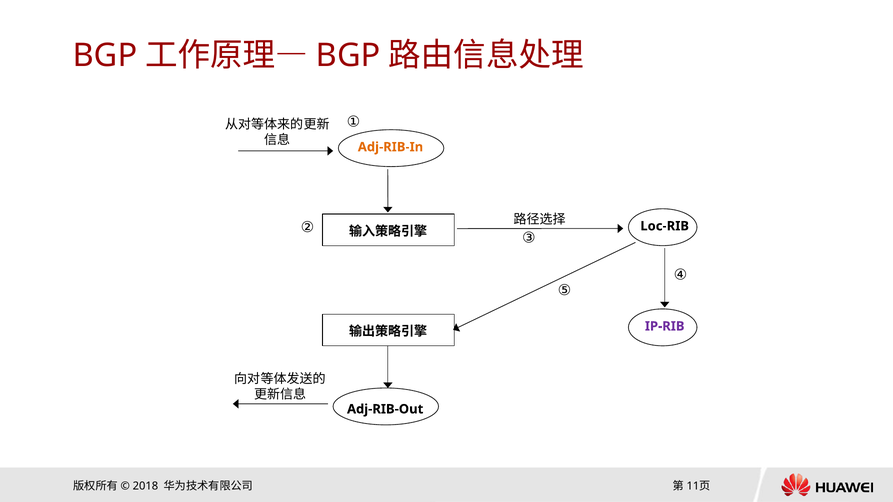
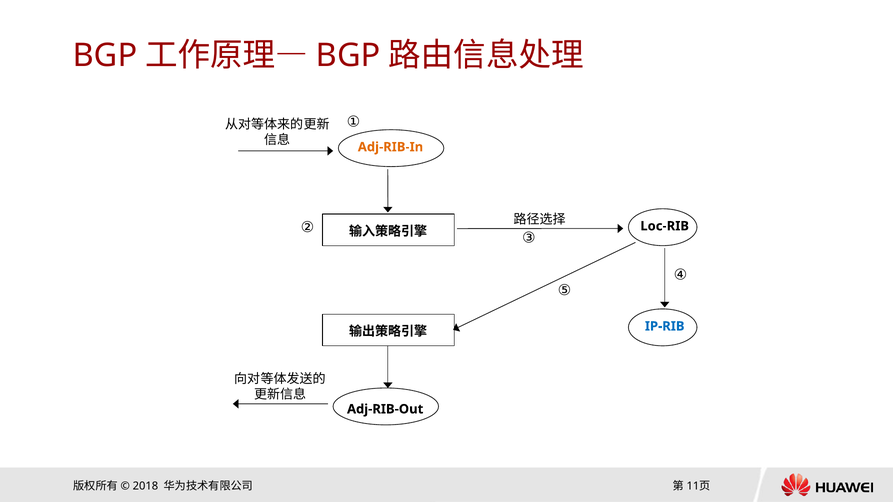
IP-RIB colour: purple -> blue (665, 326)
